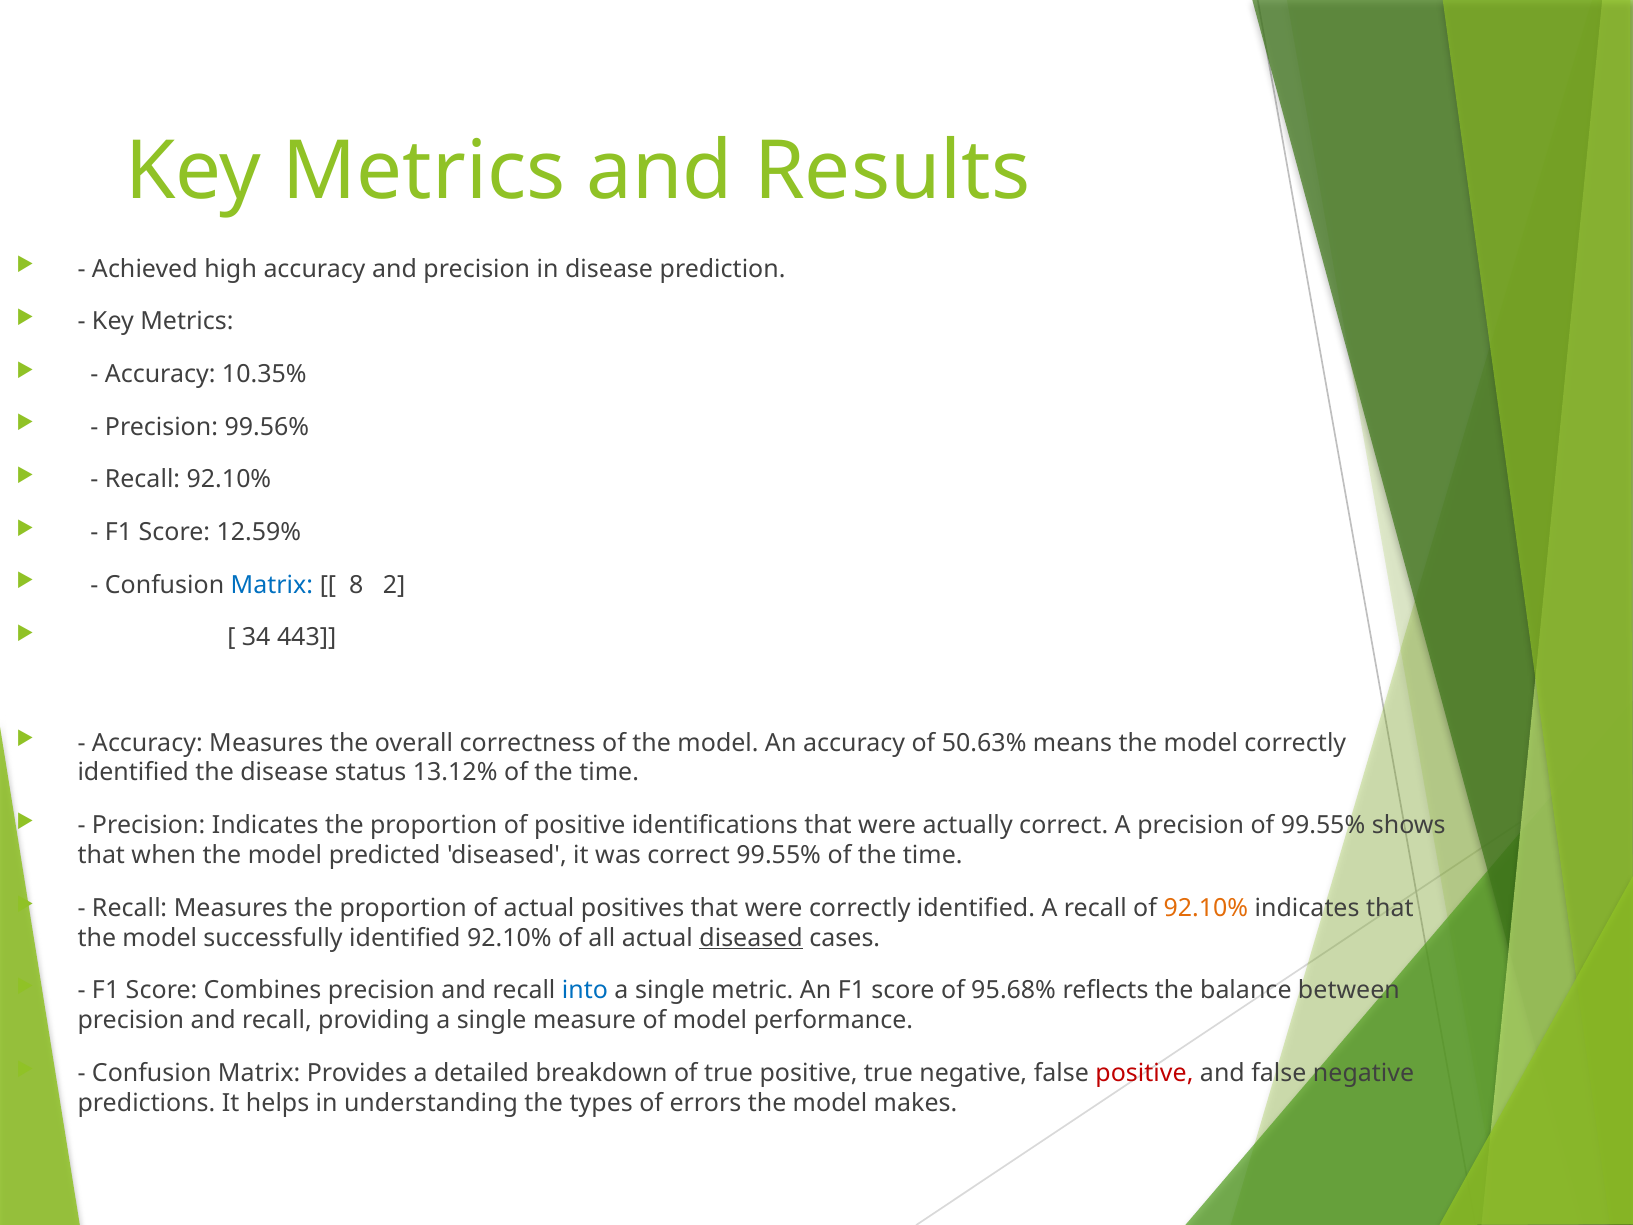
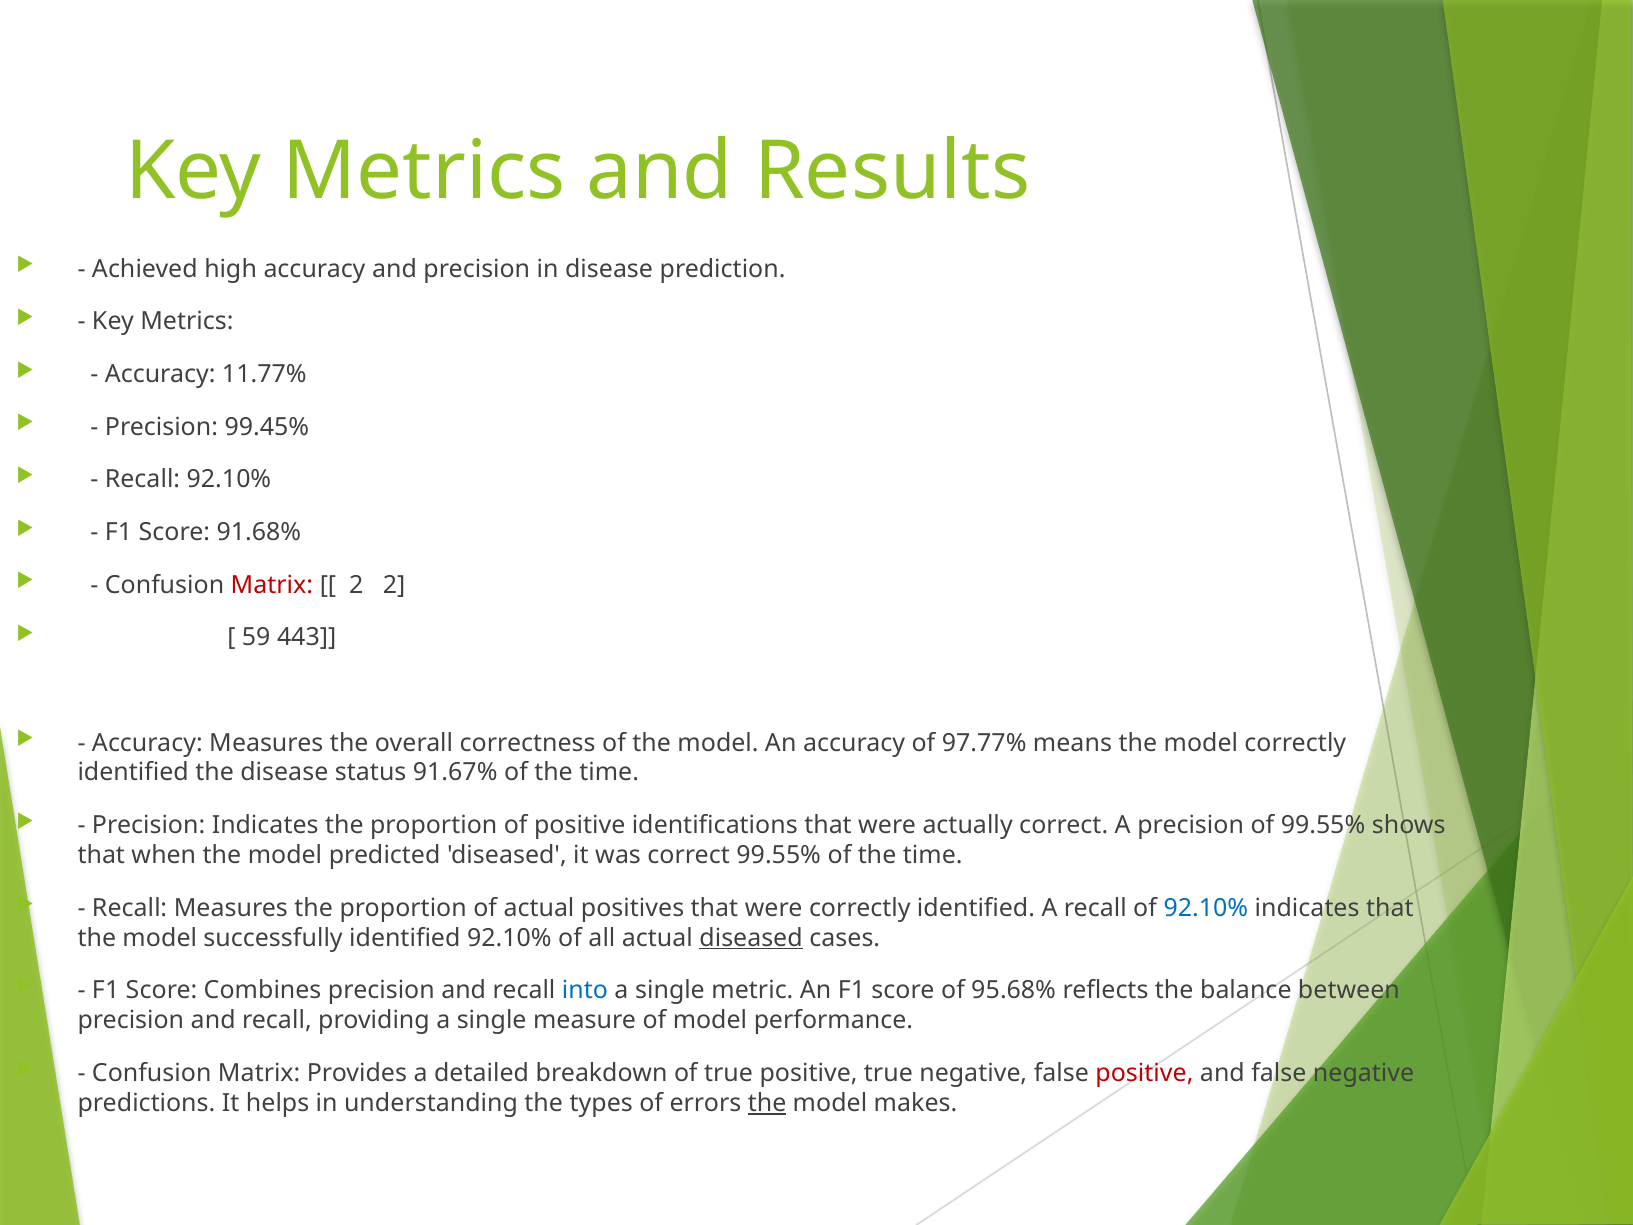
10.35%: 10.35% -> 11.77% (264, 374)
99.56%: 99.56% -> 99.45% (267, 427)
12.59%: 12.59% -> 91.68% (259, 532)
Matrix colour: blue -> red (272, 585)
8: 8 -> 2 (356, 585)
34: 34 -> 59 (256, 637)
50.63%: 50.63% -> 97.77% (984, 743)
13.12%: 13.12% -> 91.67% (455, 773)
92.10% colour: orange -> blue (1206, 908)
the underline: none -> present (767, 1103)
